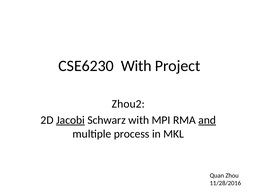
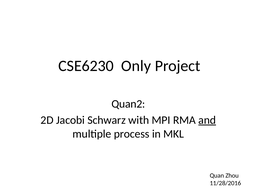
CSE6230 With: With -> Only (136, 66)
Zhou2: Zhou2 -> Quan2 (128, 104)
Jacobi underline: present -> none (70, 120)
